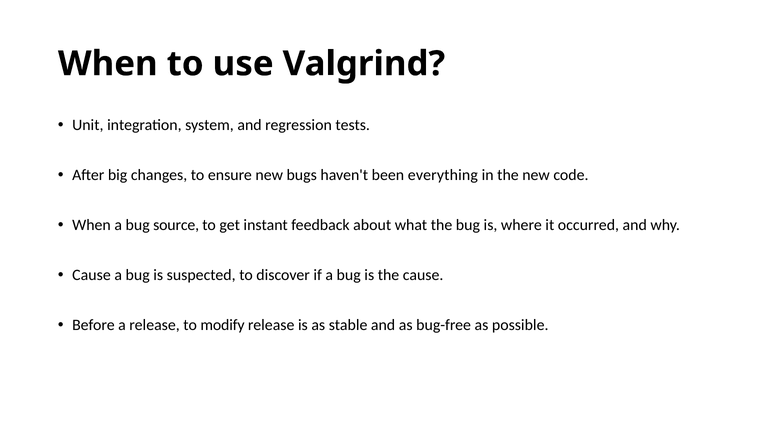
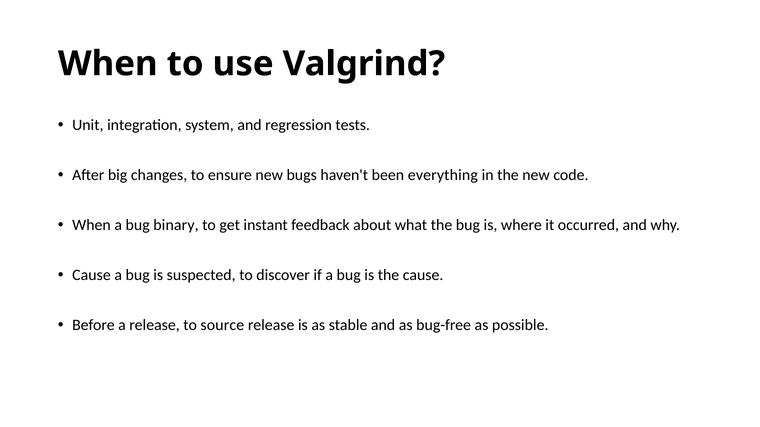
source: source -> binary (176, 225)
modify: modify -> source (222, 325)
